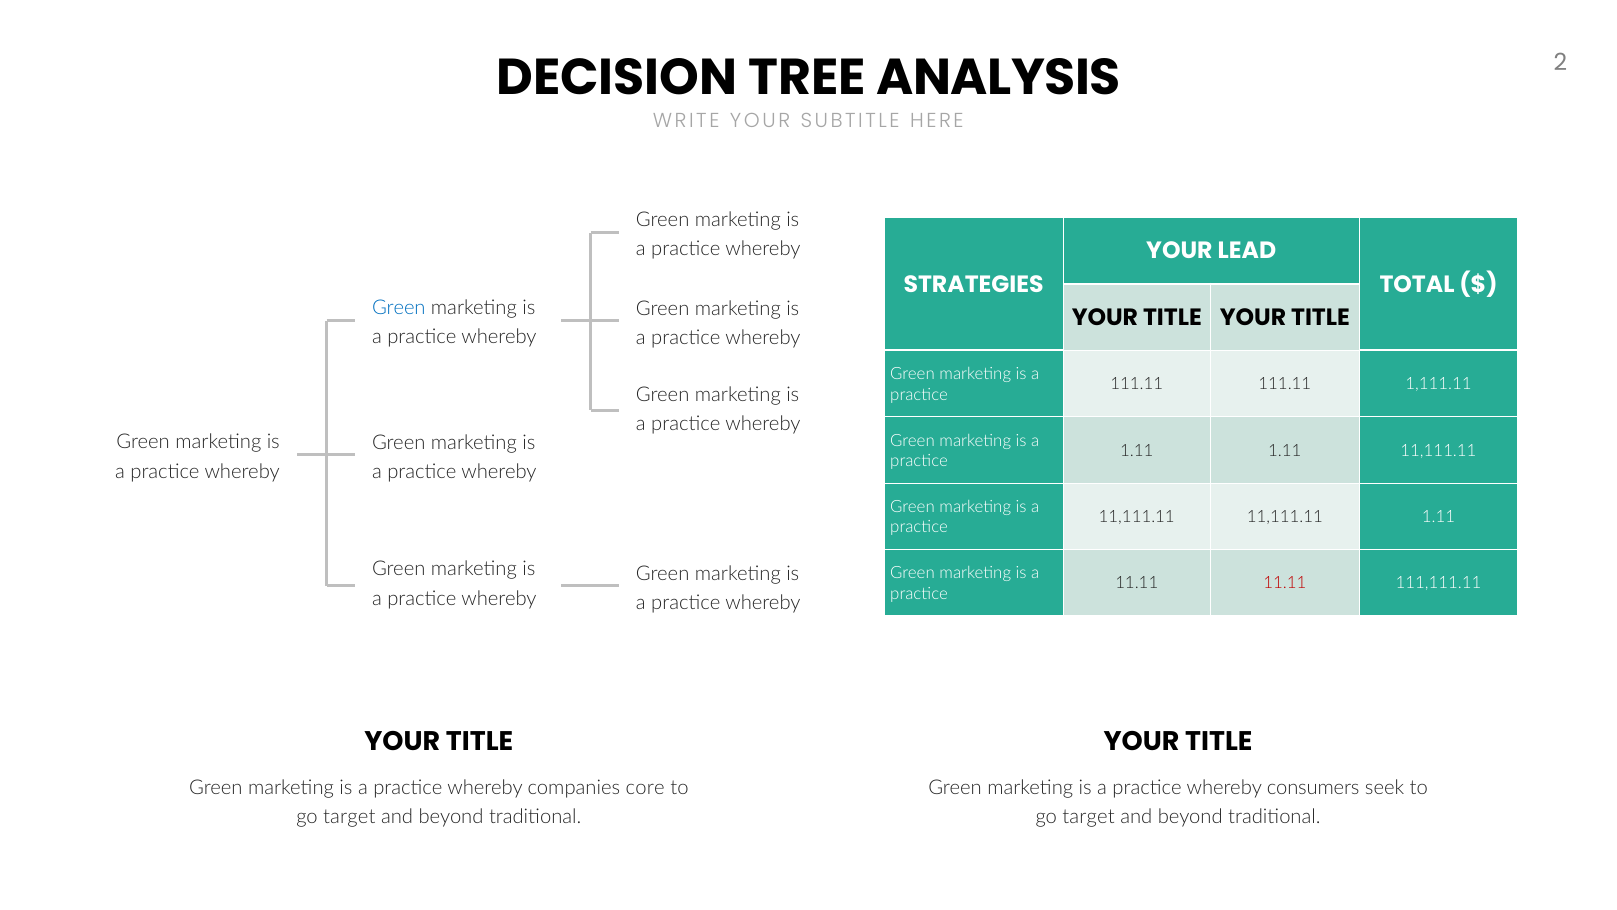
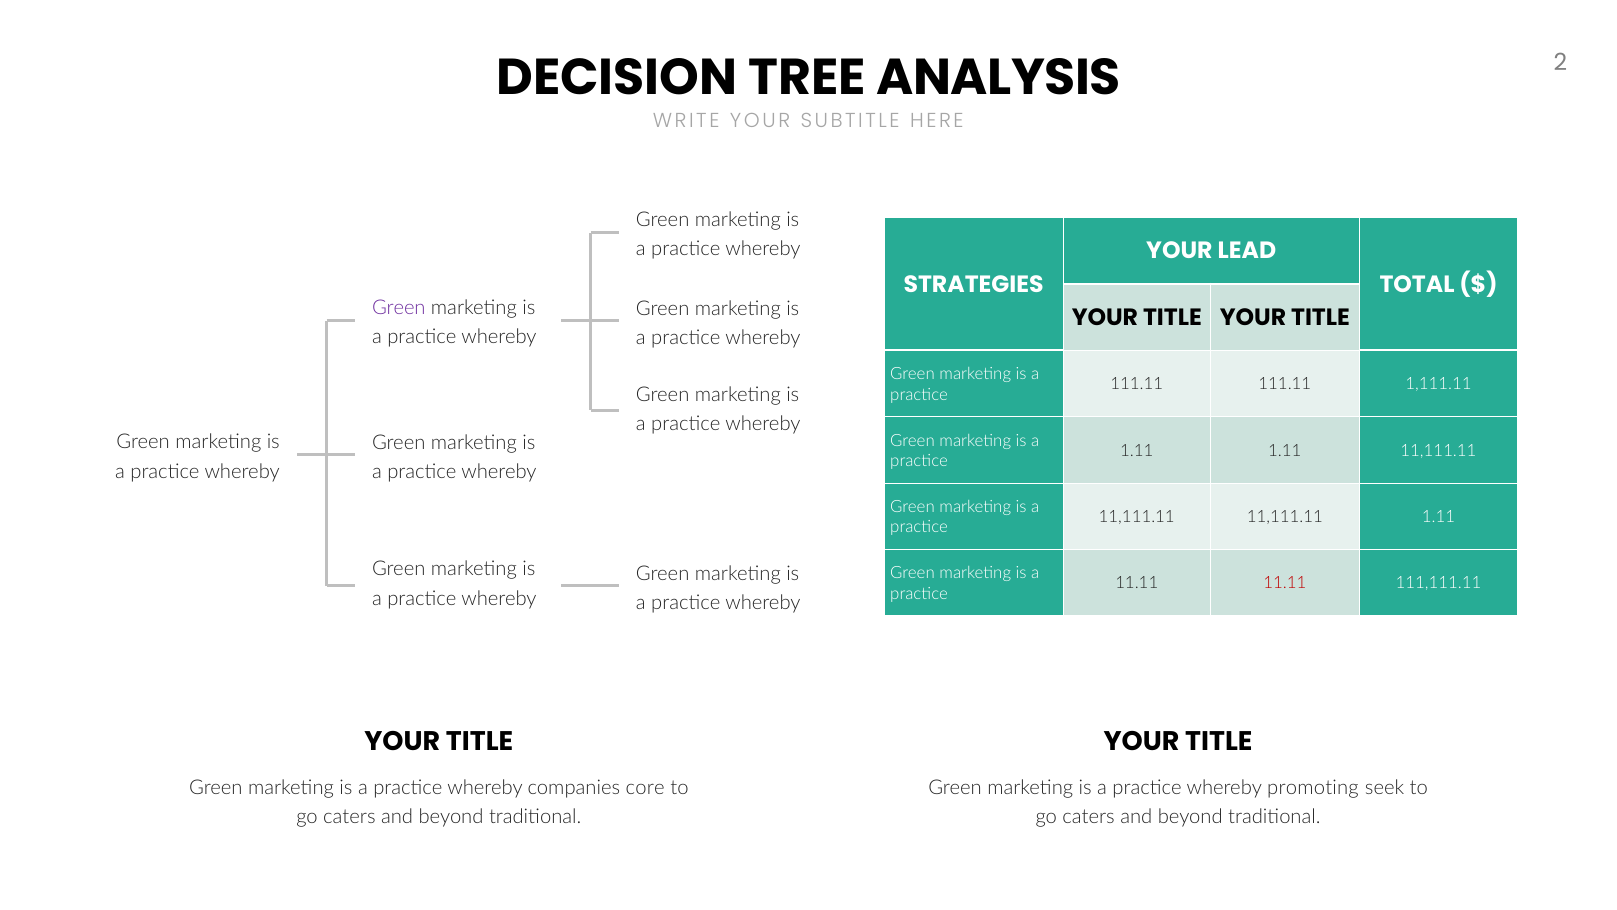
Green colour: blue -> purple (399, 308)
consumers: consumers -> promoting (1313, 787)
target: target -> caters (349, 817)
target: target -> caters (1089, 817)
